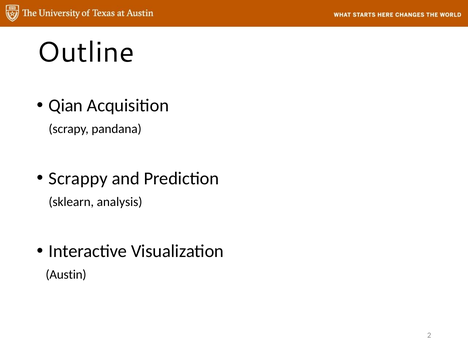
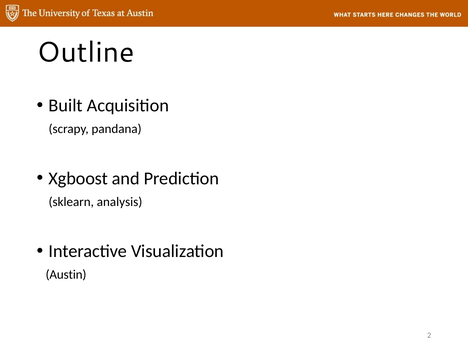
Qian: Qian -> Built (66, 106)
Scrappy: Scrappy -> Xgboost (78, 178)
